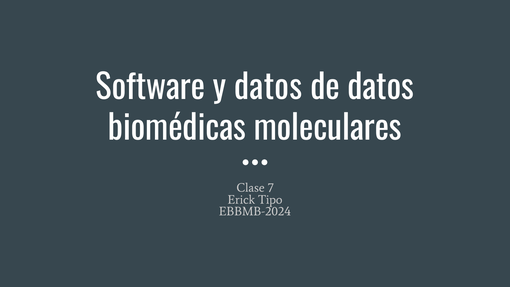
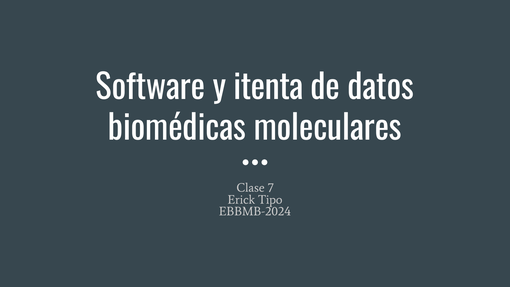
y datos: datos -> itenta (268, 88)
